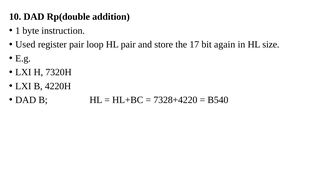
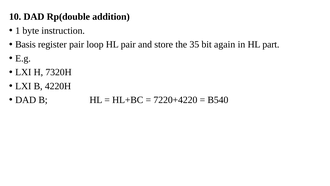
Used: Used -> Basis (25, 44)
17: 17 -> 35 (194, 44)
size: size -> part (271, 44)
7328+4220: 7328+4220 -> 7220+4220 (175, 100)
